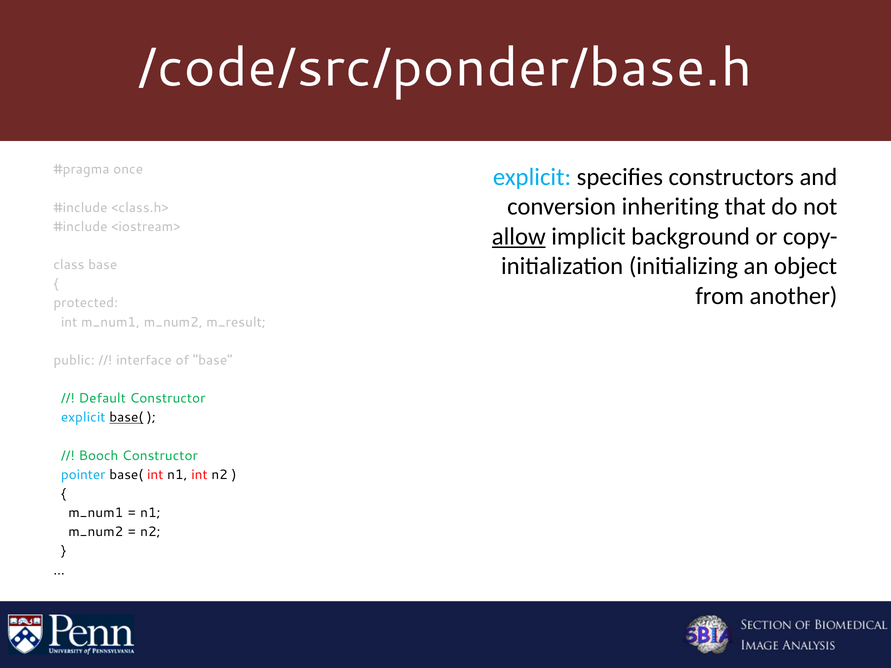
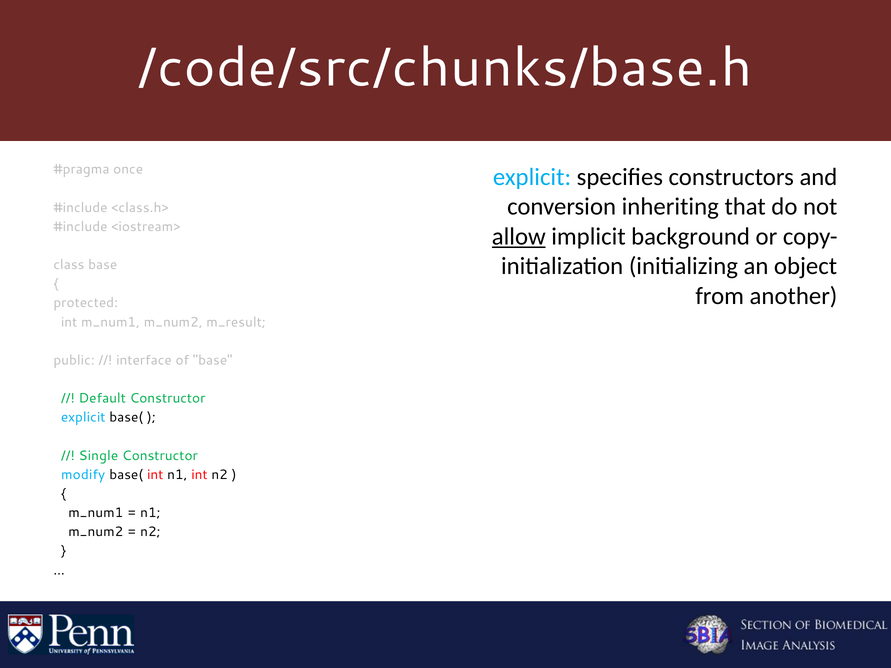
/code/src/ponder/base.h: /code/src/ponder/base.h -> /code/src/chunks/base.h (445, 68)
base( underline: present -> none (126, 418)
Booch: Booch -> Single (98, 456)
pointer: pointer -> modify (83, 475)
